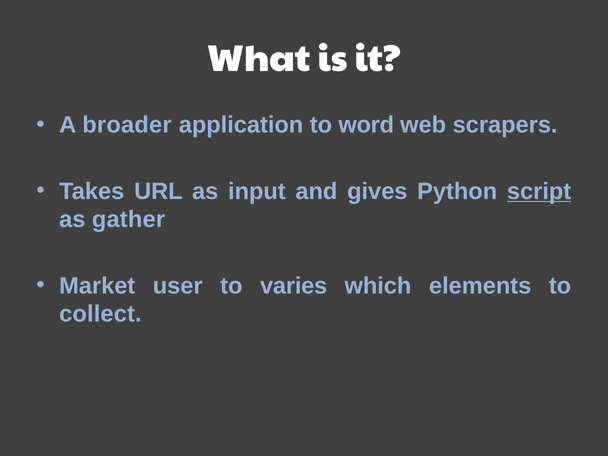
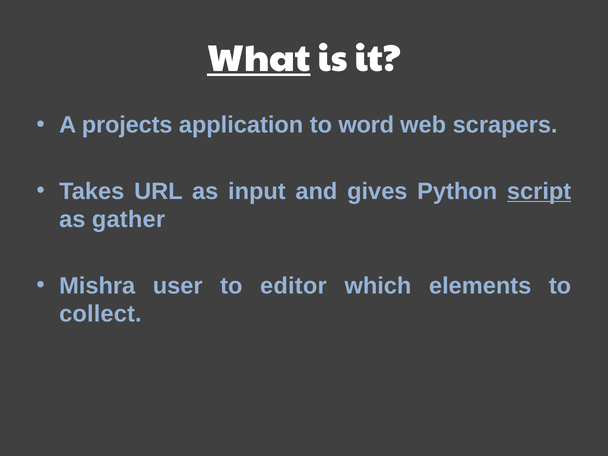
What underline: none -> present (259, 59)
broader: broader -> projects (127, 125)
Market: Market -> Mishra (97, 286)
varies: varies -> editor (293, 286)
